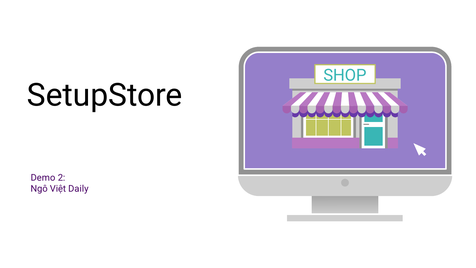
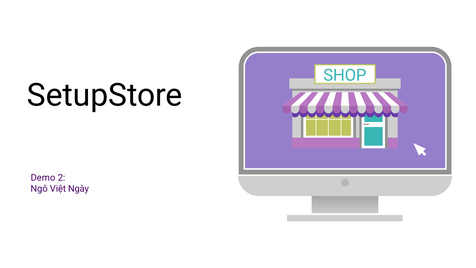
Daily: Daily -> Ngày (78, 189)
